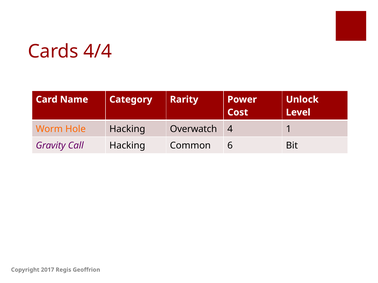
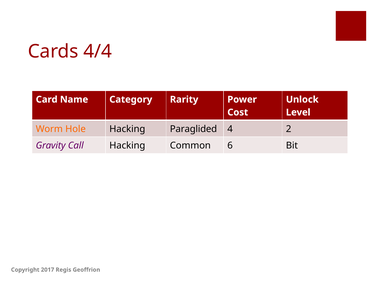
Overwatch: Overwatch -> Paraglided (193, 129)
1: 1 -> 2 (289, 129)
